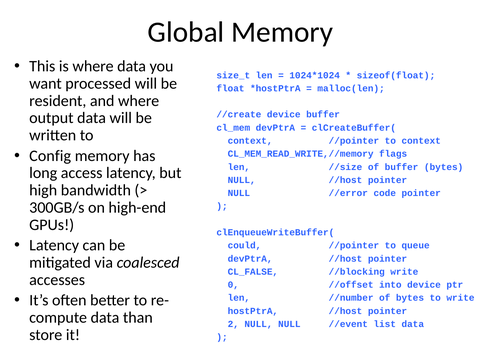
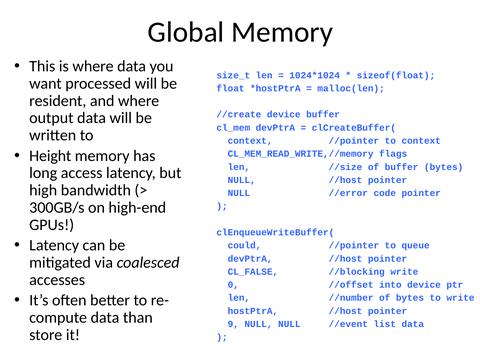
Config: Config -> Height (50, 156)
2: 2 -> 9 (233, 324)
